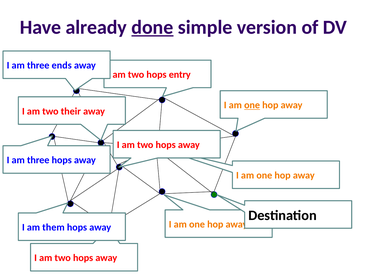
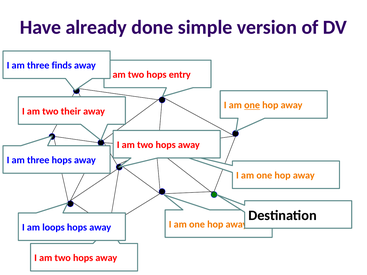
done underline: present -> none (152, 27)
ends: ends -> finds (62, 65)
them: them -> loops (54, 228)
